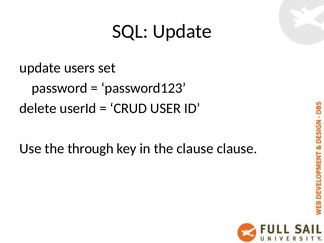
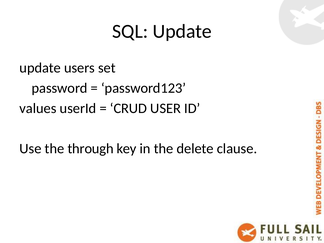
delete: delete -> values (38, 108)
the clause: clause -> delete (195, 149)
